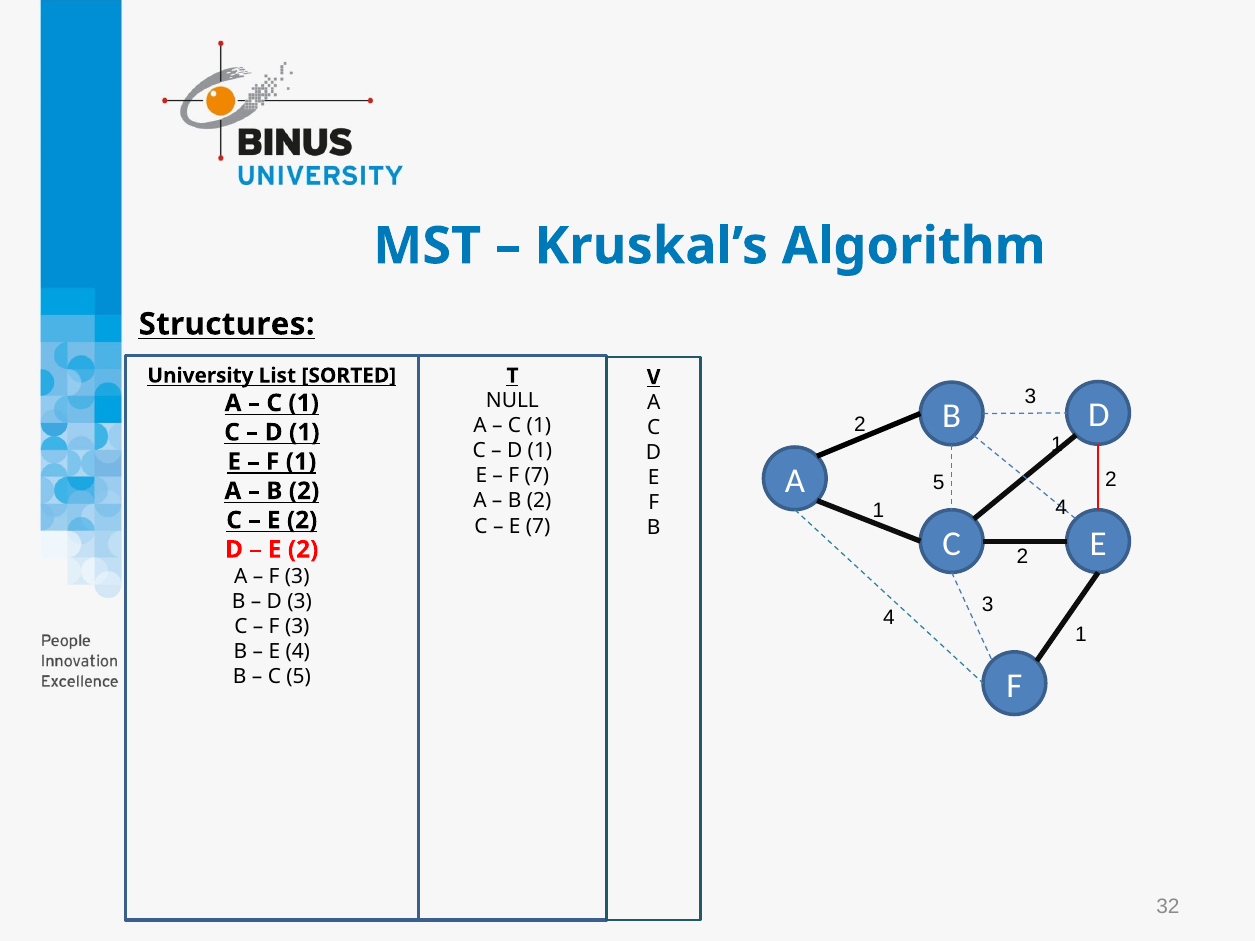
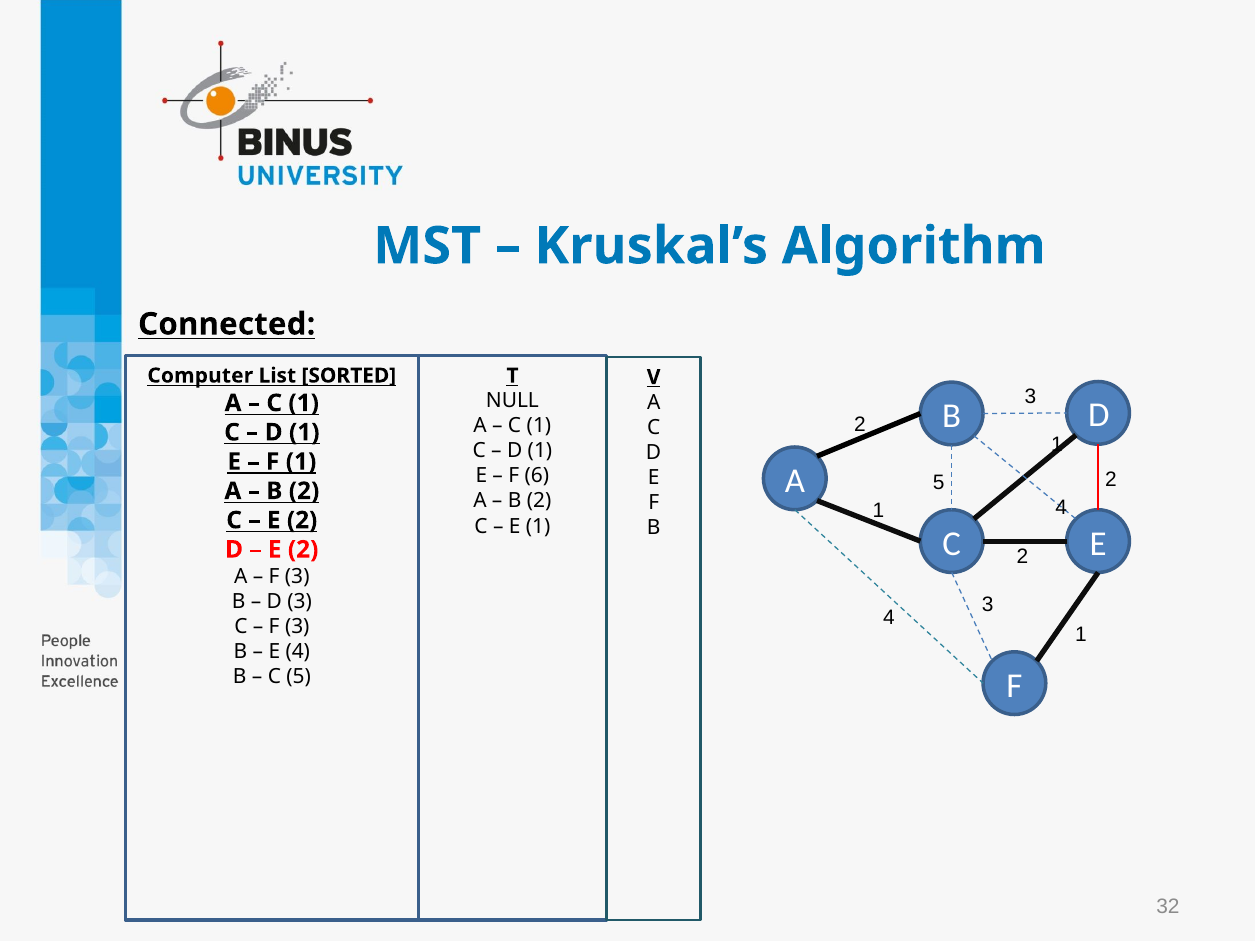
Structures: Structures -> Connected (227, 324)
University: University -> Computer (200, 376)
F 7: 7 -> 6 (537, 476)
E 7: 7 -> 1 (538, 526)
